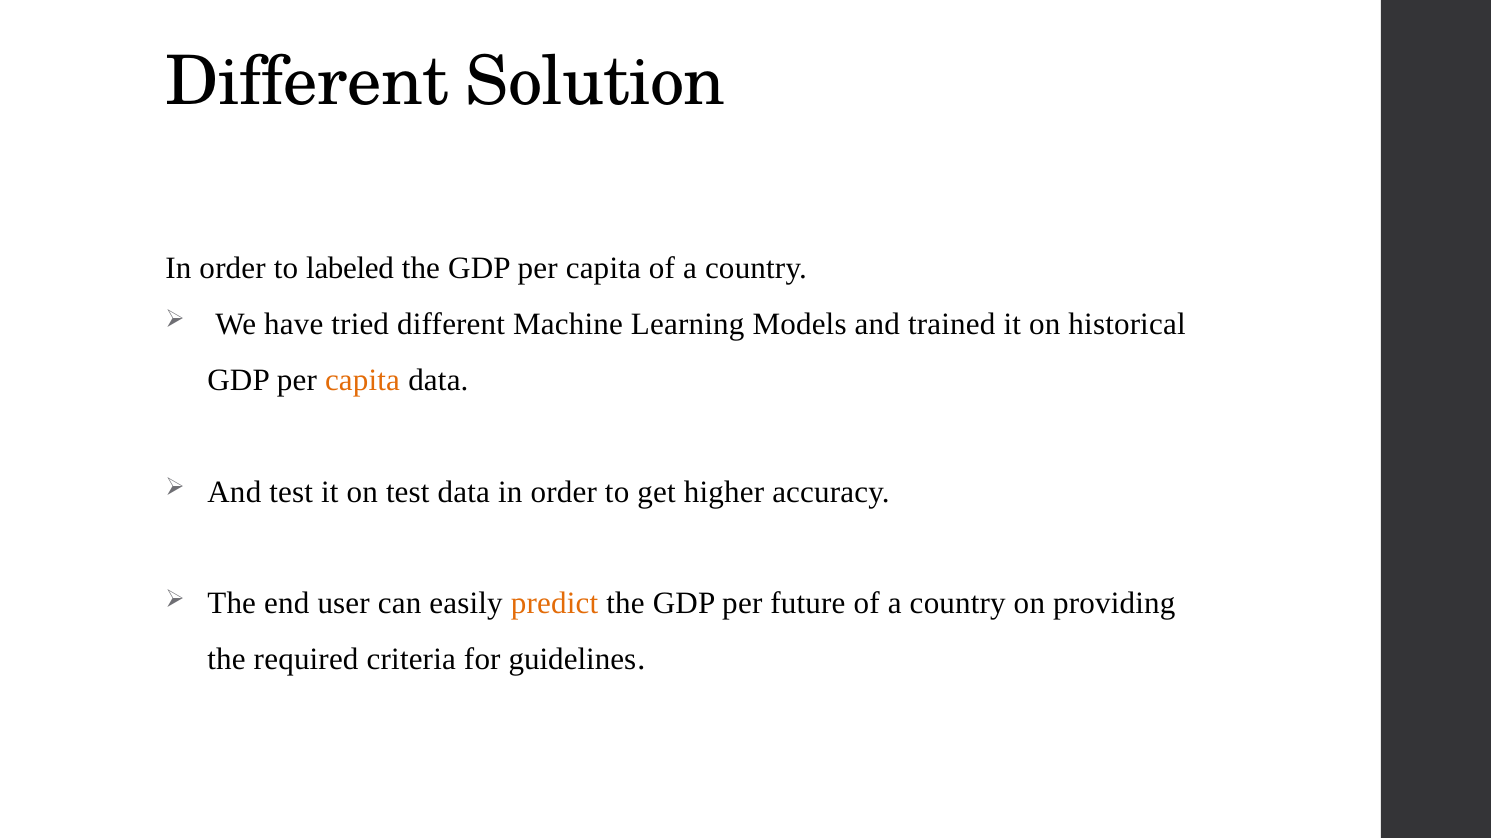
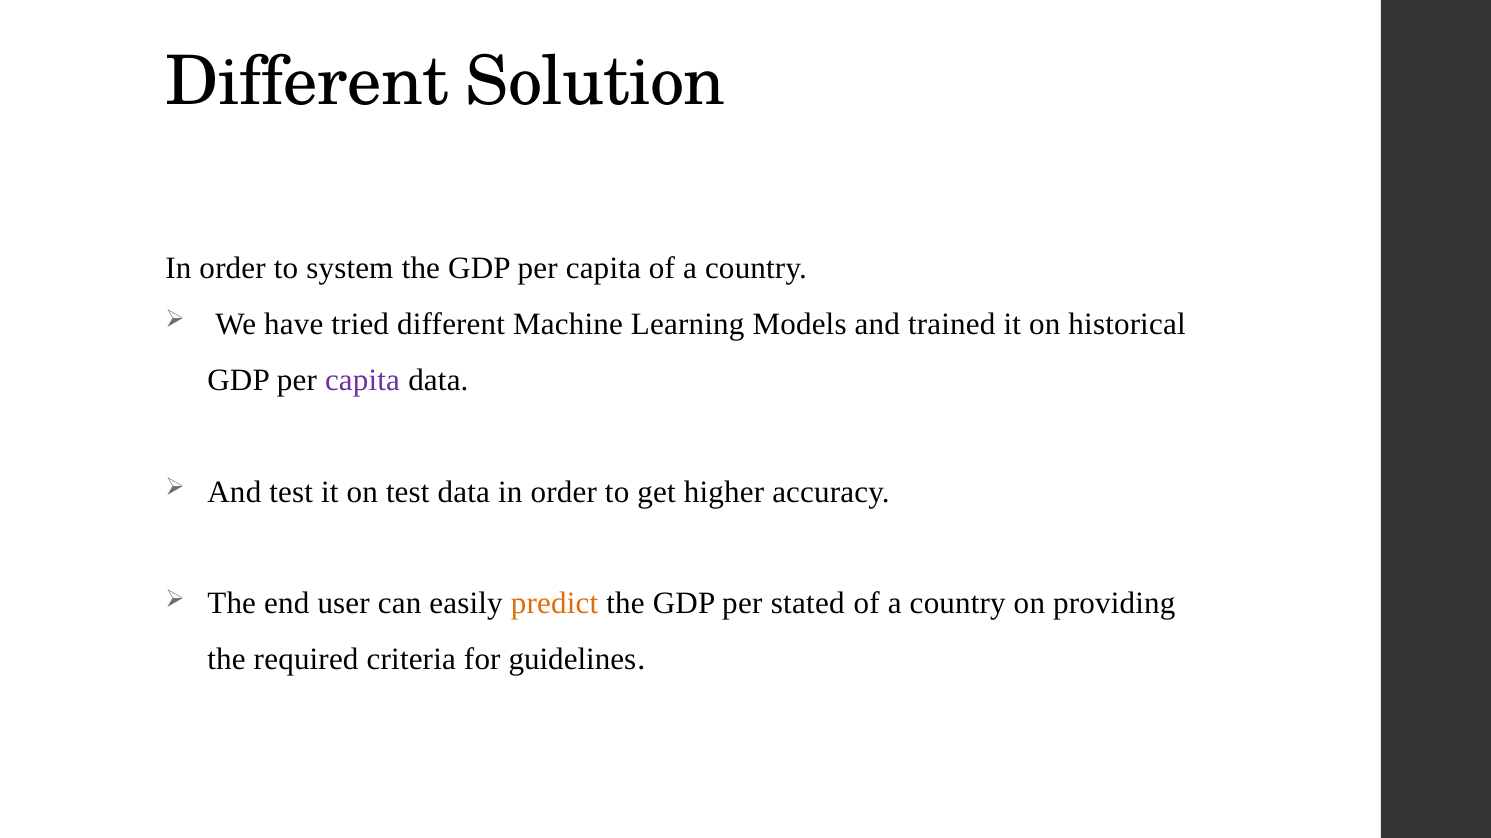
labeled: labeled -> system (350, 269)
capita colour: orange -> purple (362, 381)
future: future -> stated (808, 604)
